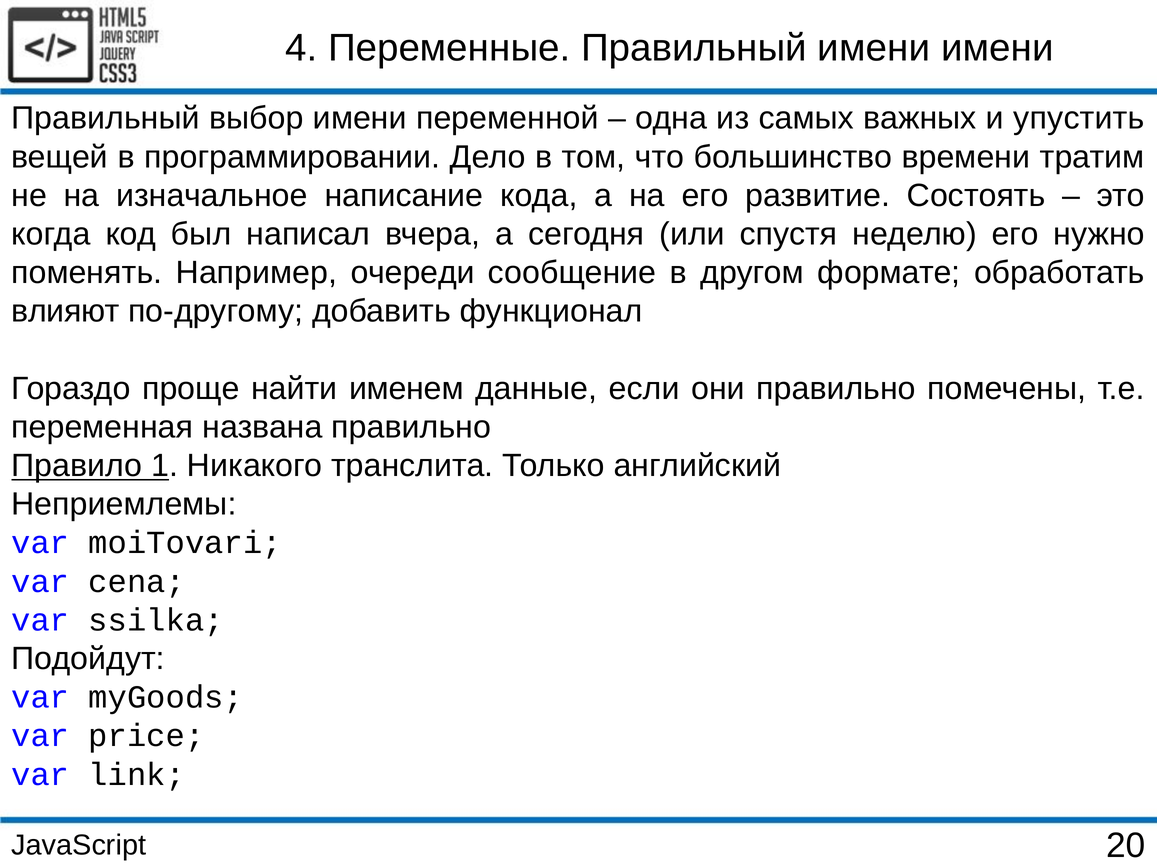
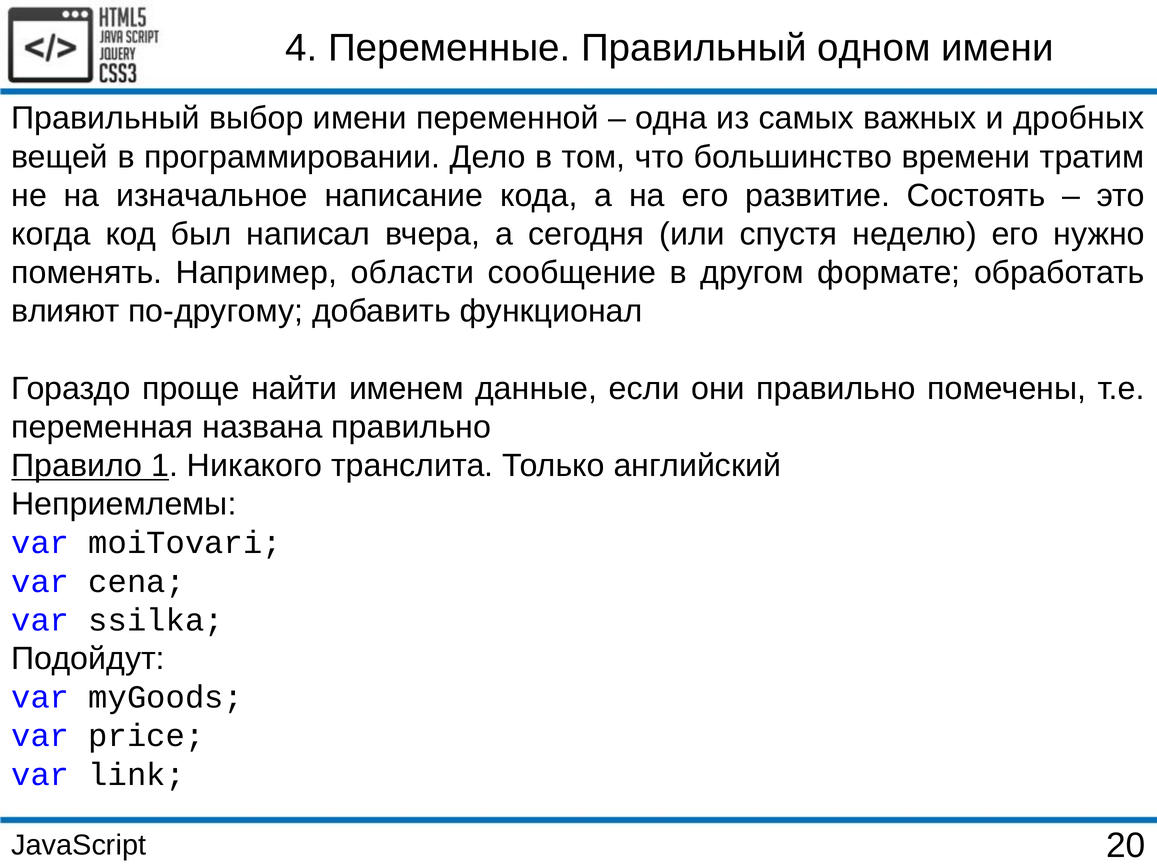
Правильный имени: имени -> одном (874, 48)
упустить: упустить -> дробных (1079, 118)
очереди: очереди -> области (412, 273)
